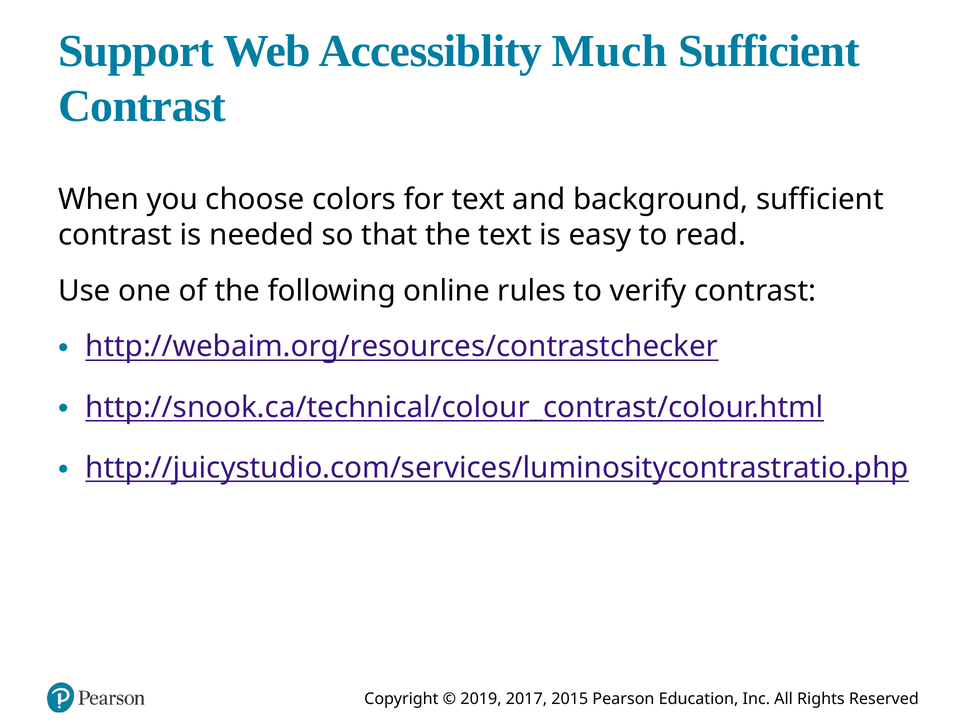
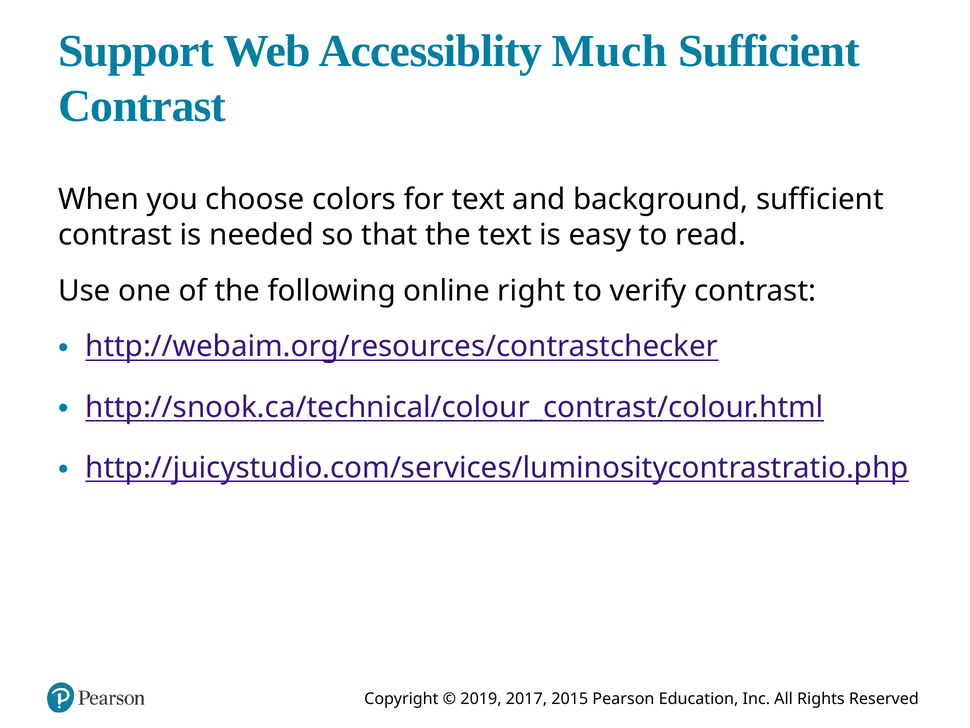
rules: rules -> right (531, 291)
